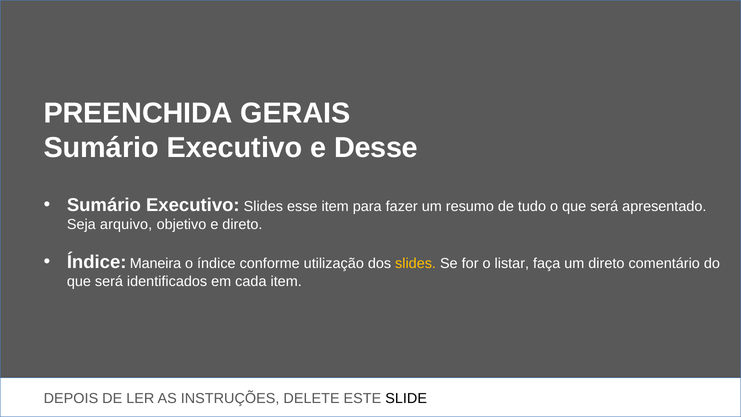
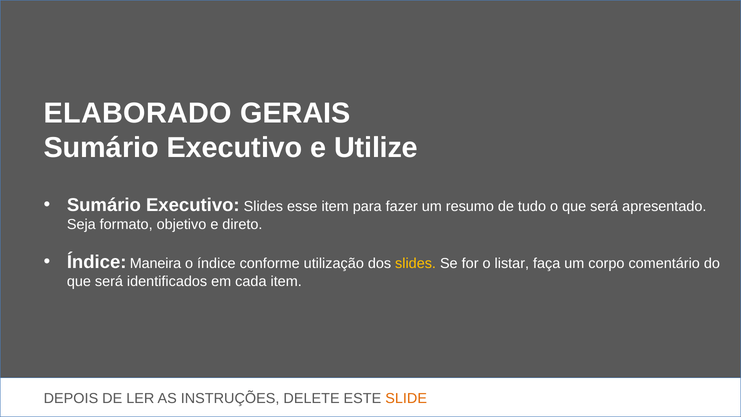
PREENCHIDA: PREENCHIDA -> ELABORADO (138, 113)
Desse: Desse -> Utilize (376, 148)
arquivo: arquivo -> formato (126, 224)
um direto: direto -> corpo (606, 263)
SLIDE colour: black -> orange (406, 398)
